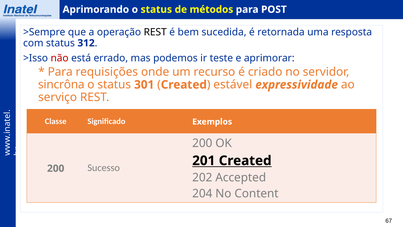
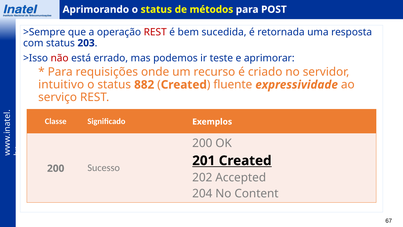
REST colour: black -> red (155, 32)
312: 312 -> 203 (86, 43)
sincrôna: sincrôna -> intuitivo (61, 85)
301: 301 -> 882 (144, 85)
estável: estável -> fluente (233, 85)
